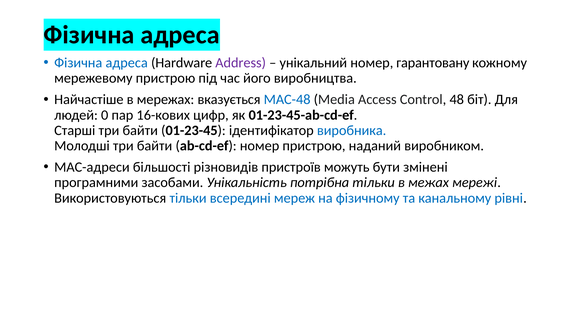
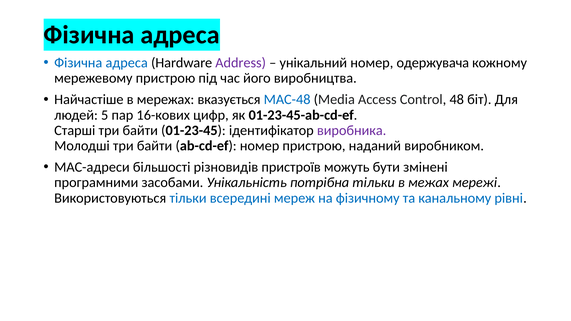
гарантовану: гарантовану -> одержувача (433, 63)
0: 0 -> 5 (105, 115)
виробника colour: blue -> purple (352, 130)
